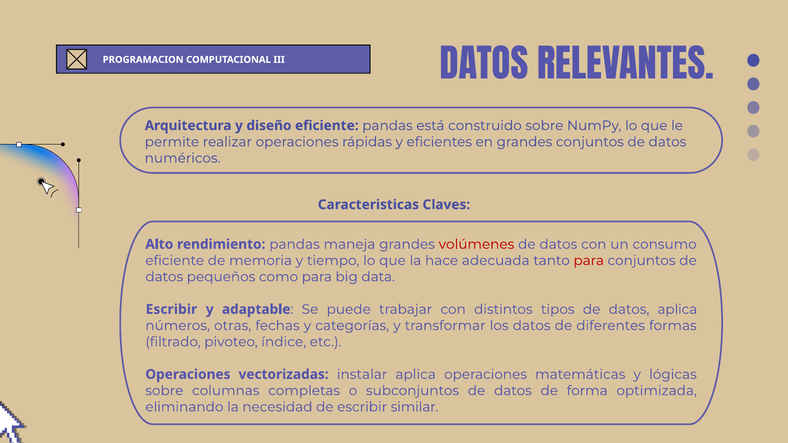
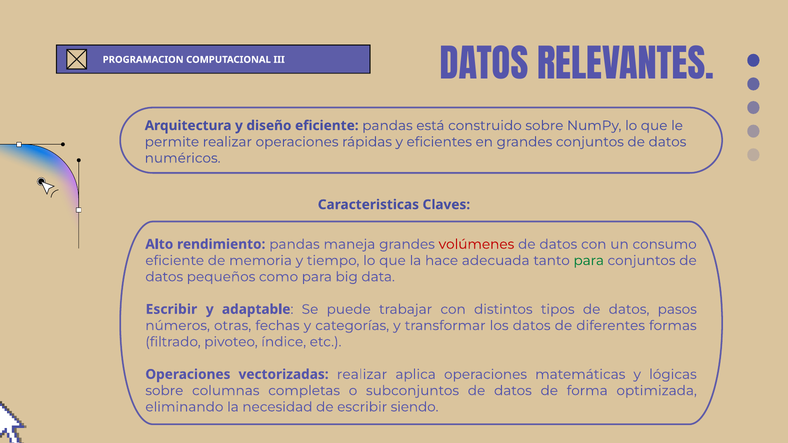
para colour: red -> green (589, 261)
datos aplica: aplica -> pasos (677, 309)
vectorizadas instalar: instalar -> realizar (362, 375)
similar: similar -> siendo (415, 407)
